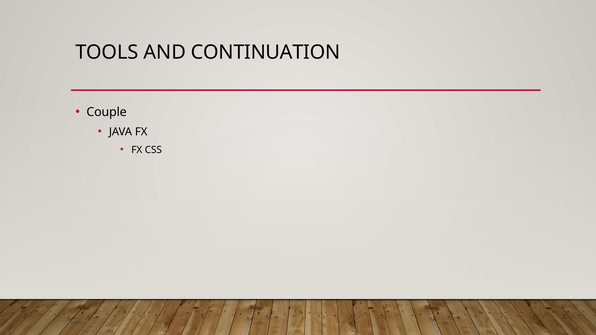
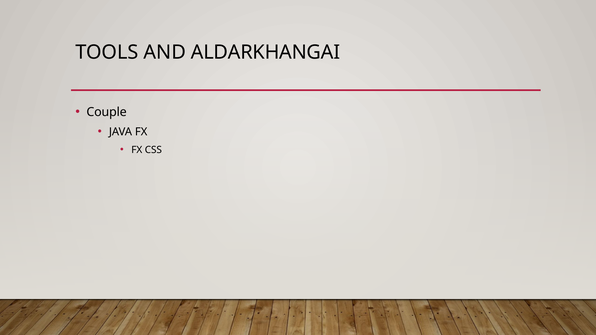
CONTINUATION: CONTINUATION -> ALDARKHANGAI (266, 52)
